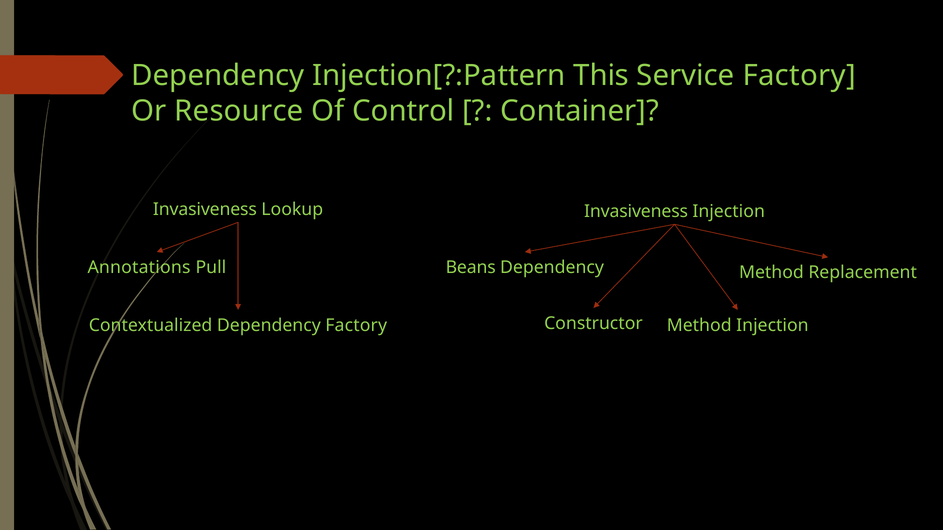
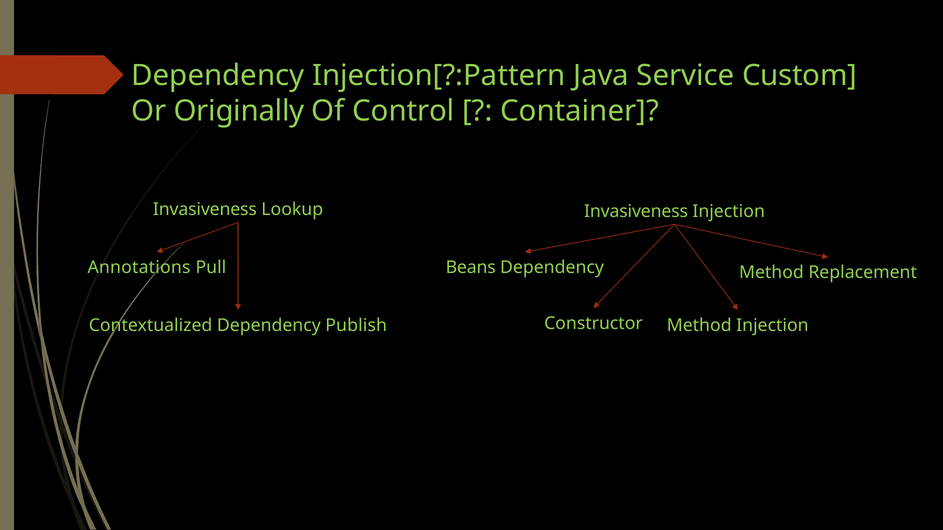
This: This -> Java (601, 76)
Service Factory: Factory -> Custom (800, 76)
Resource: Resource -> Originally (239, 111)
Dependency Factory: Factory -> Publish (356, 325)
